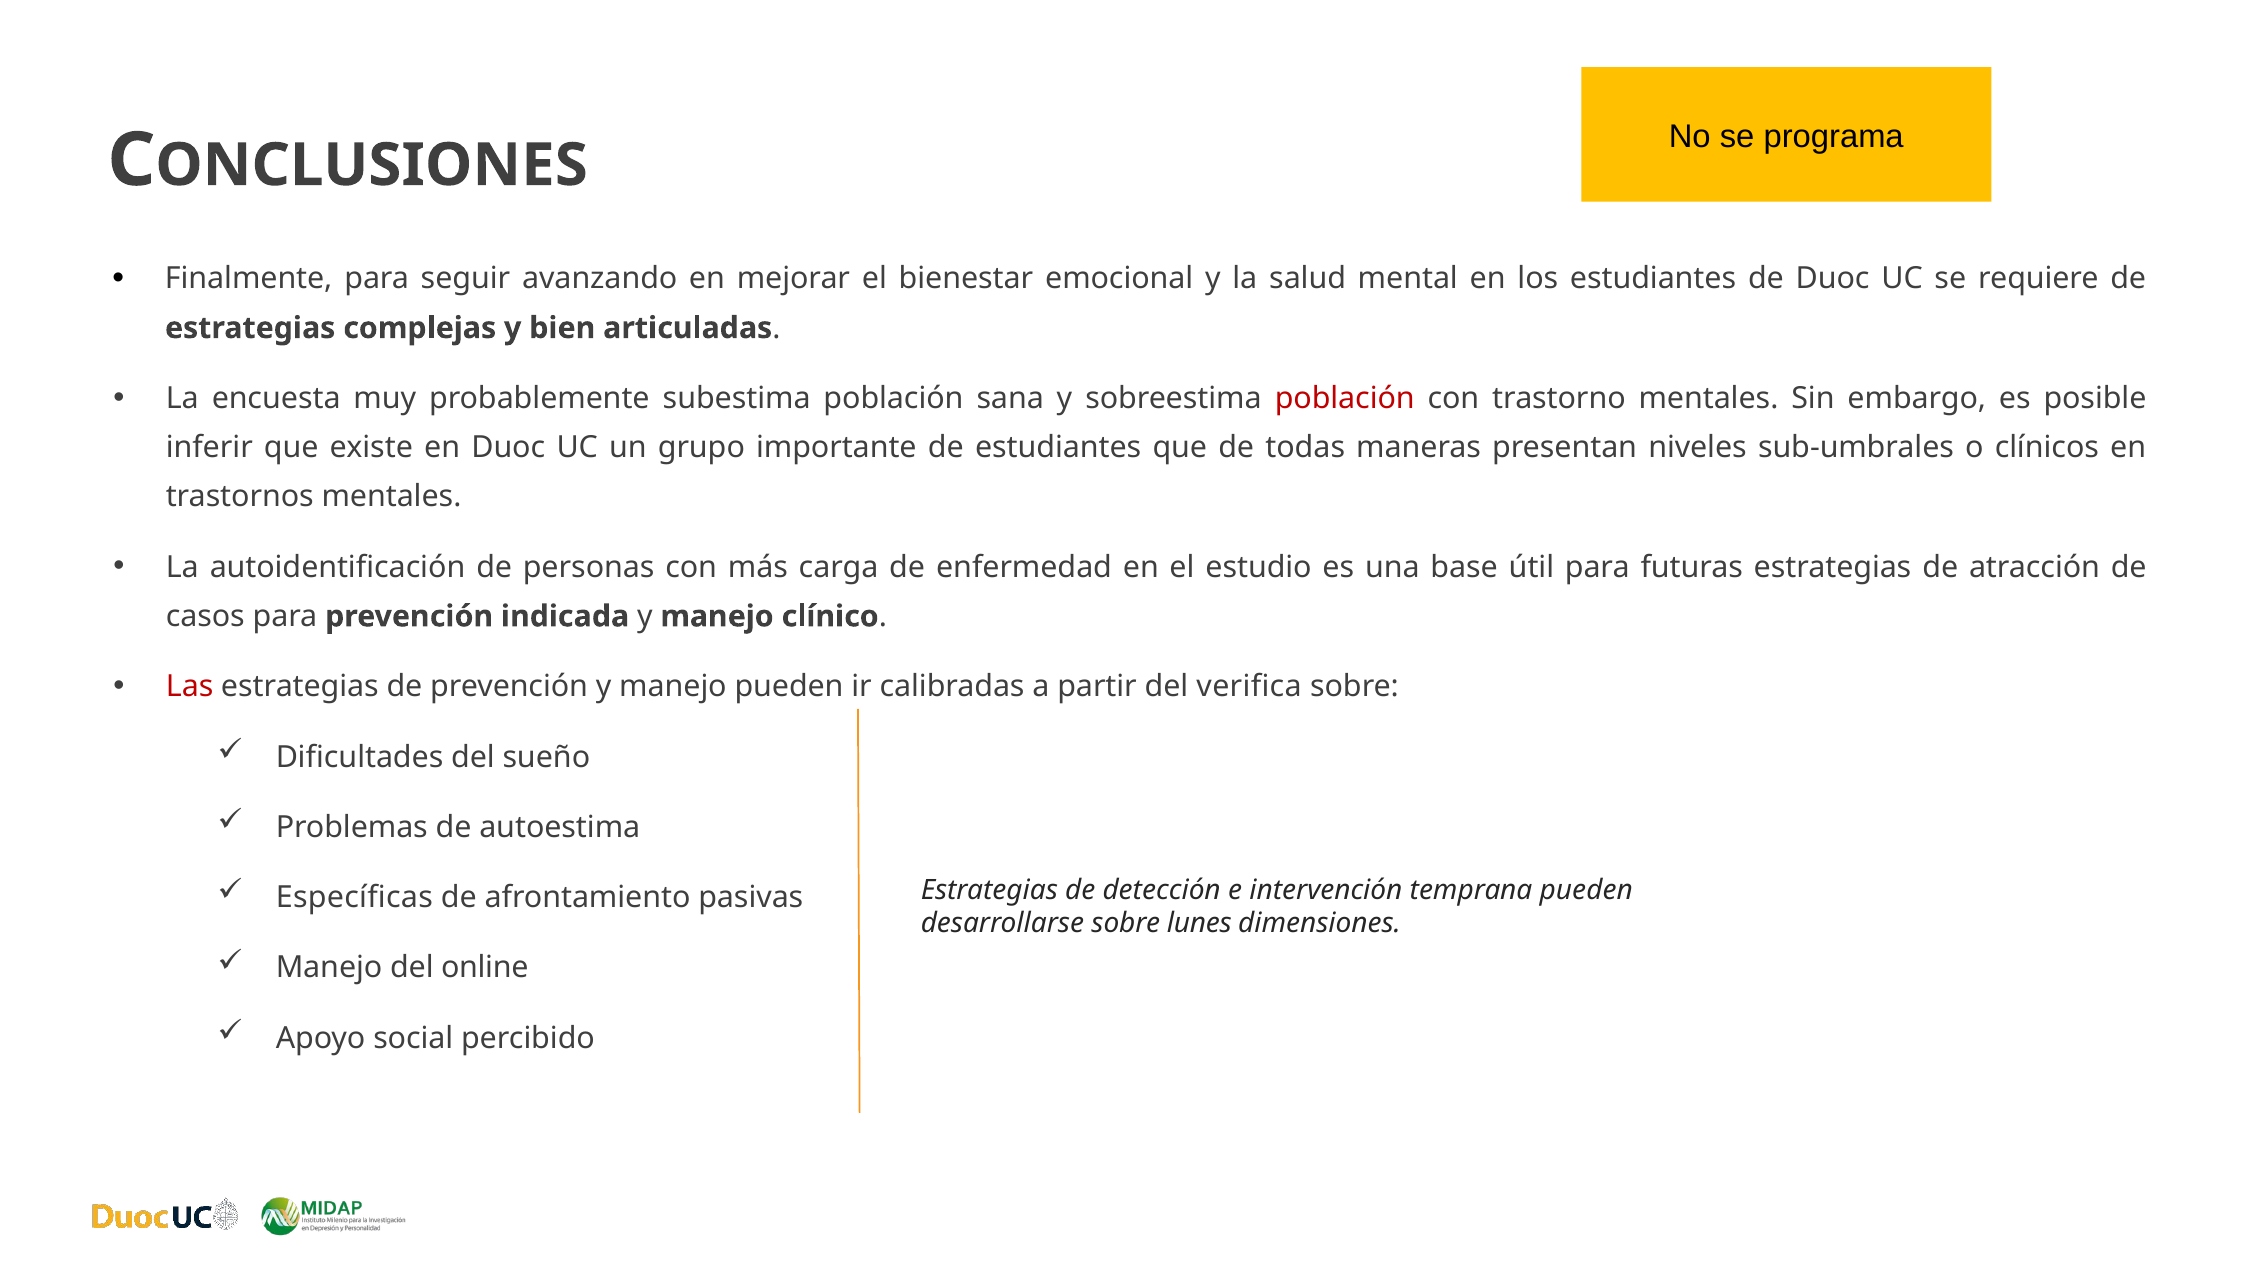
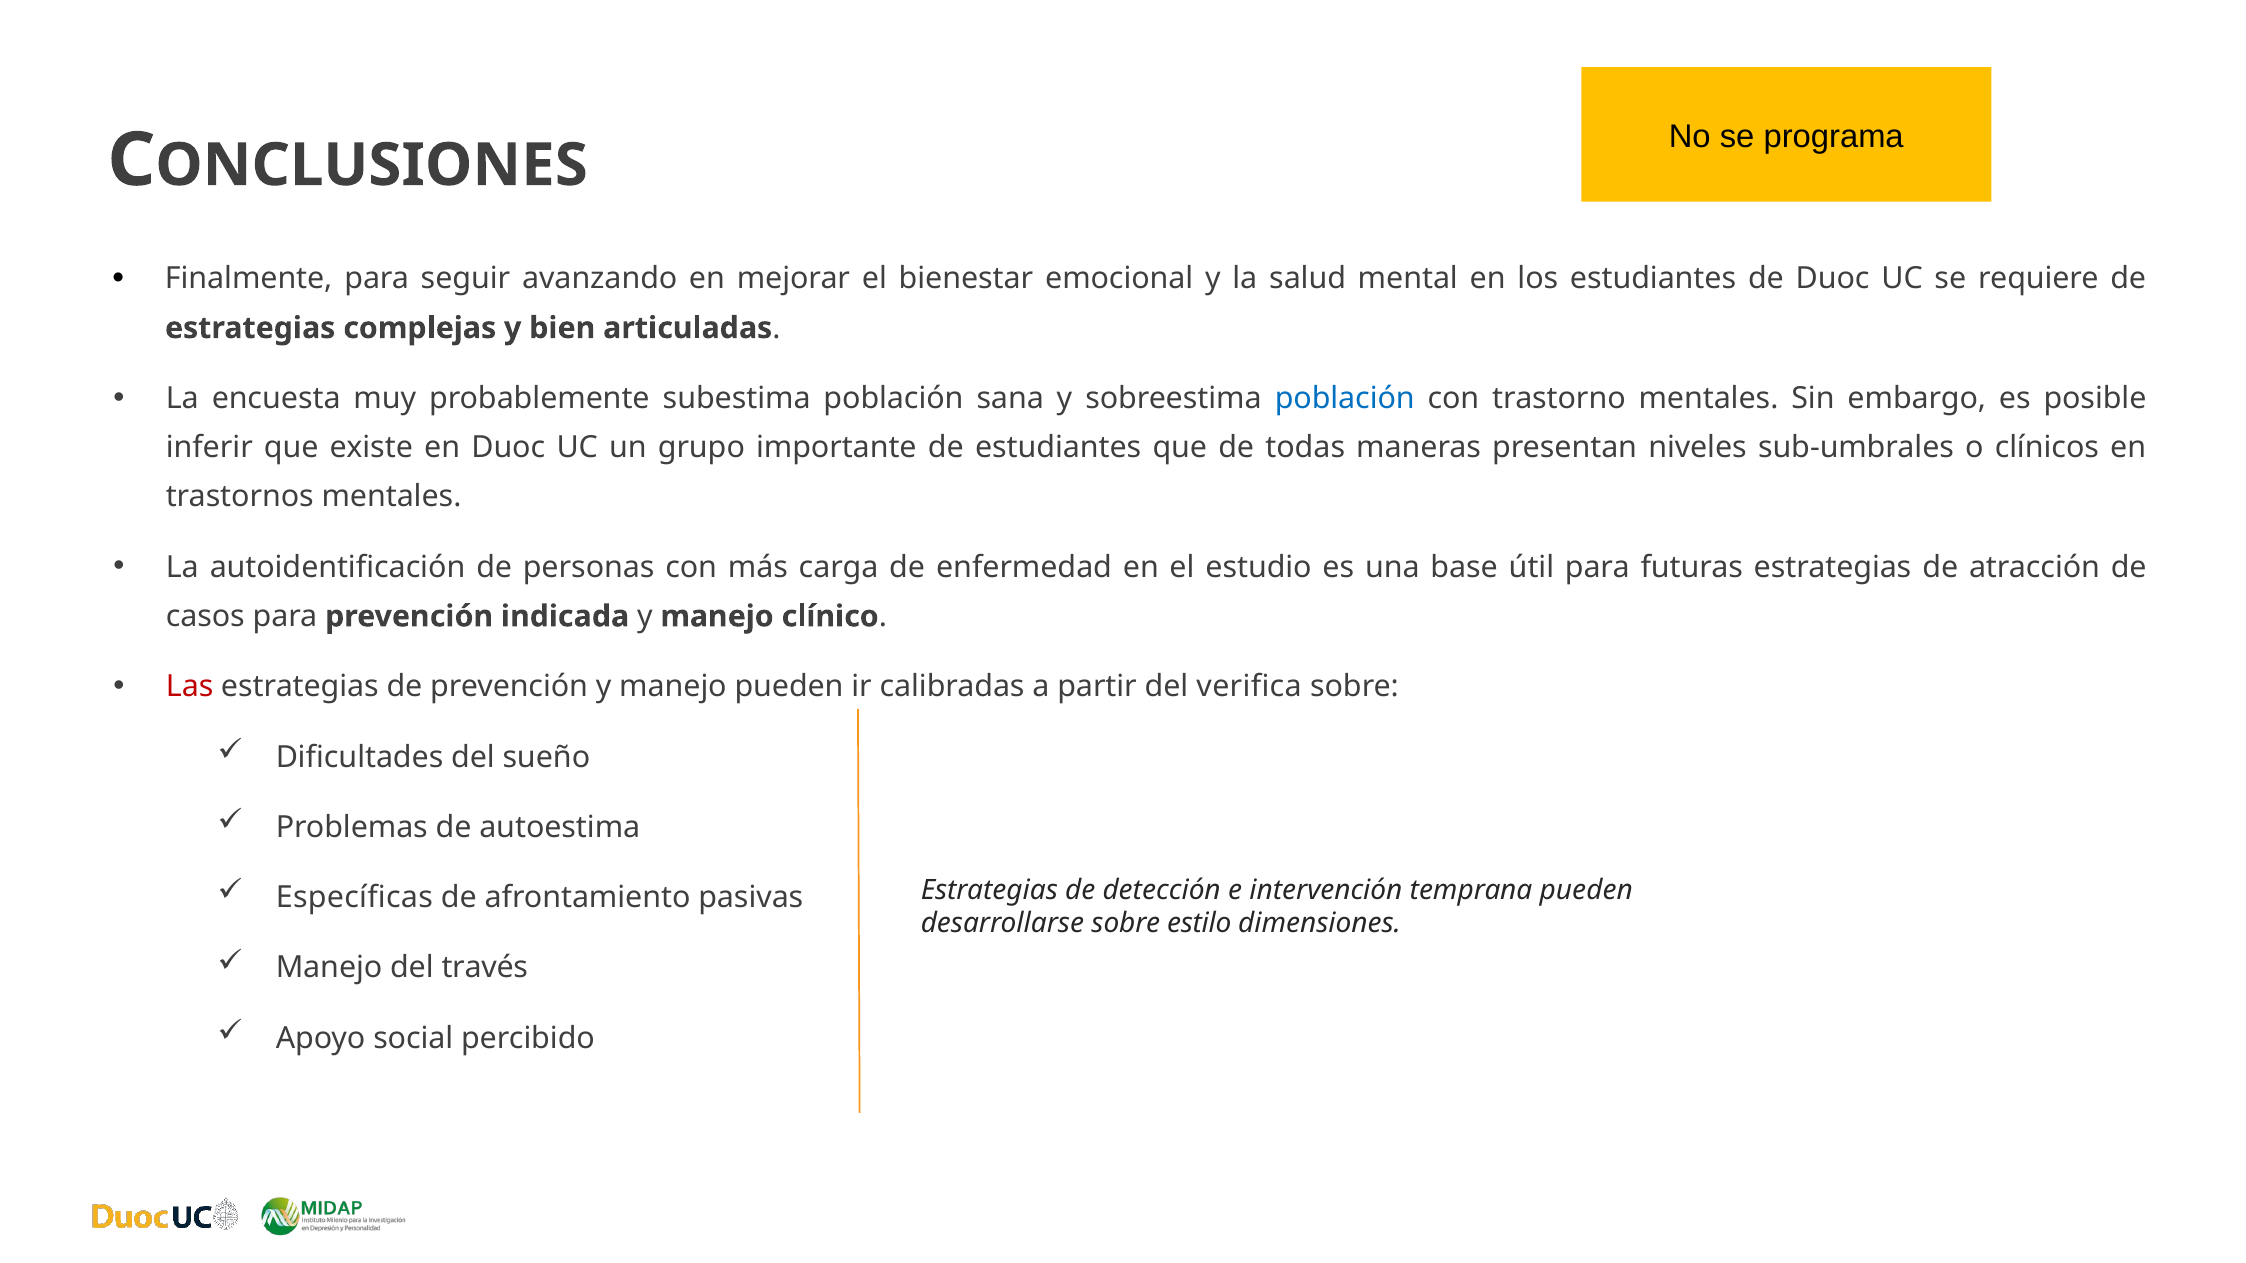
población colour: red -> blue (1345, 398)
lunes: lunes -> estilo (1199, 924)
online: online -> través (485, 968)
